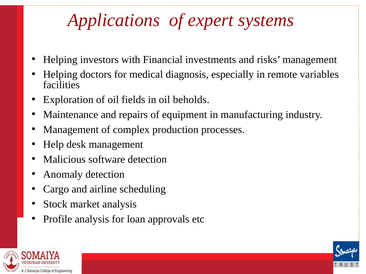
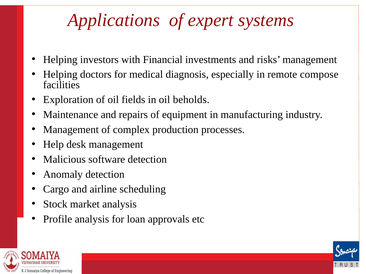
variables: variables -> compose (319, 75)
